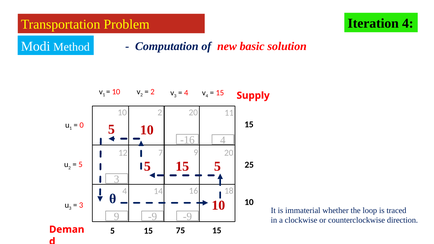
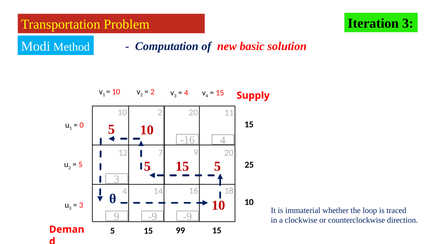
Iteration 4: 4 -> 3 (408, 23)
75: 75 -> 99 (180, 230)
